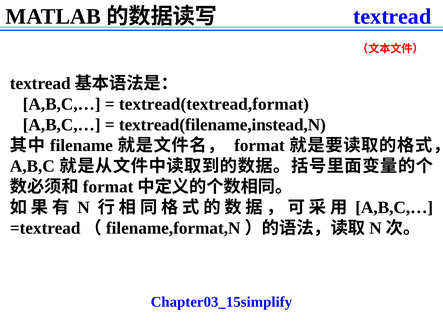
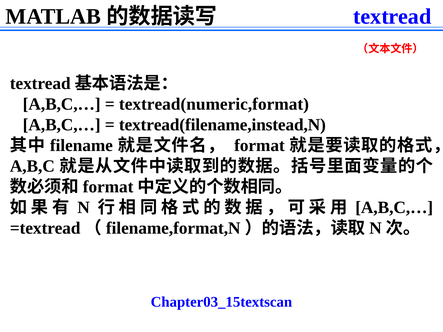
textread(textread,format: textread(textread,format -> textread(numeric,format (214, 104)
Chapter03_15simplify: Chapter03_15simplify -> Chapter03_15textscan (221, 302)
